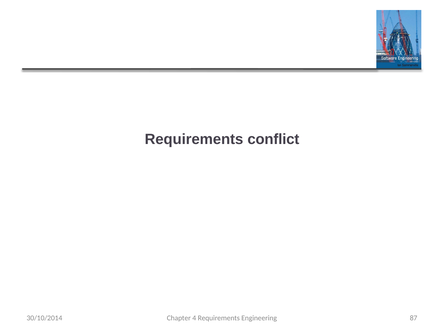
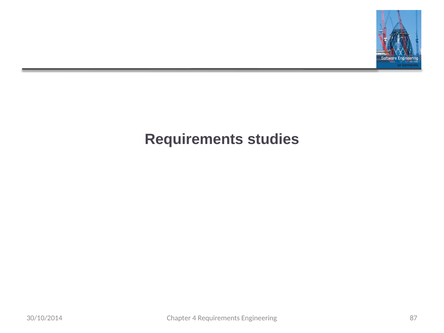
conflict: conflict -> studies (273, 139)
